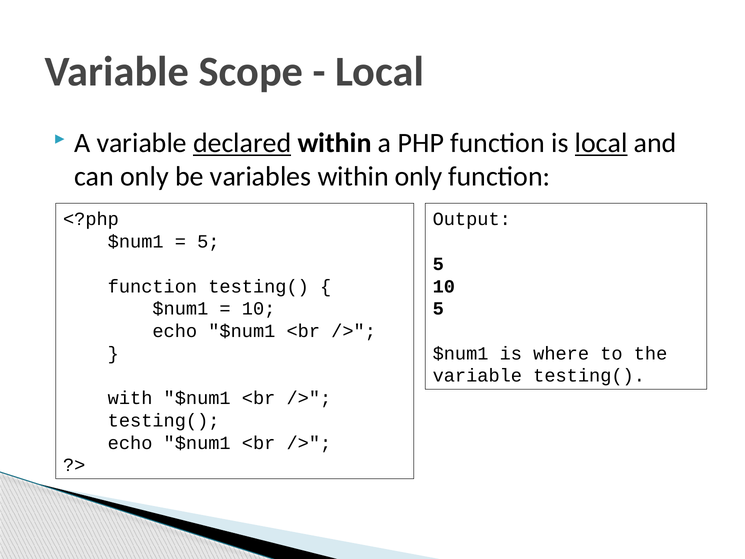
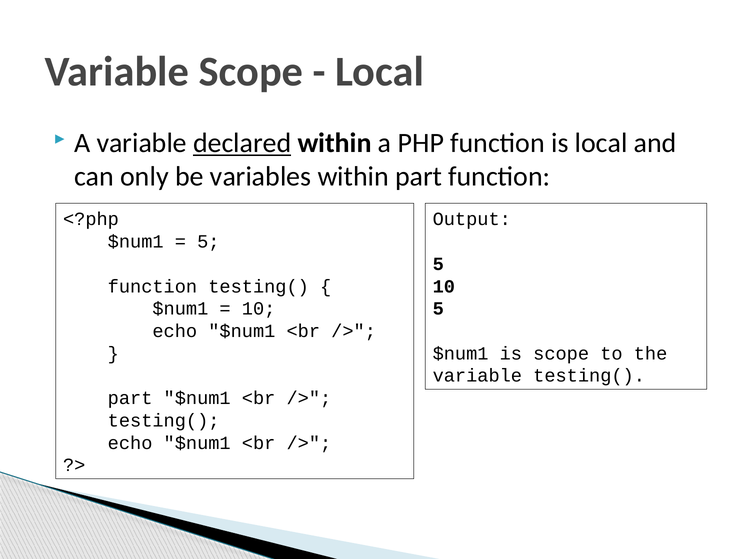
local underline: present -> none (601, 143)
within only: only -> part (419, 177)
is where: where -> scope (561, 353)
with: with -> part (130, 398)
